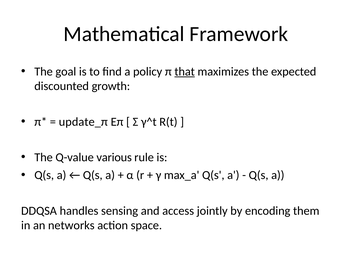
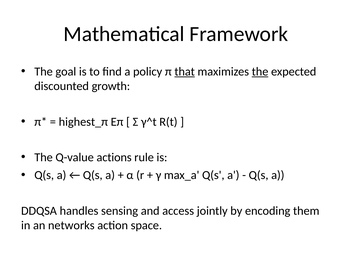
the underline: none -> present (260, 72)
update_π: update_π -> highest_π (83, 122)
various: various -> actions (114, 157)
